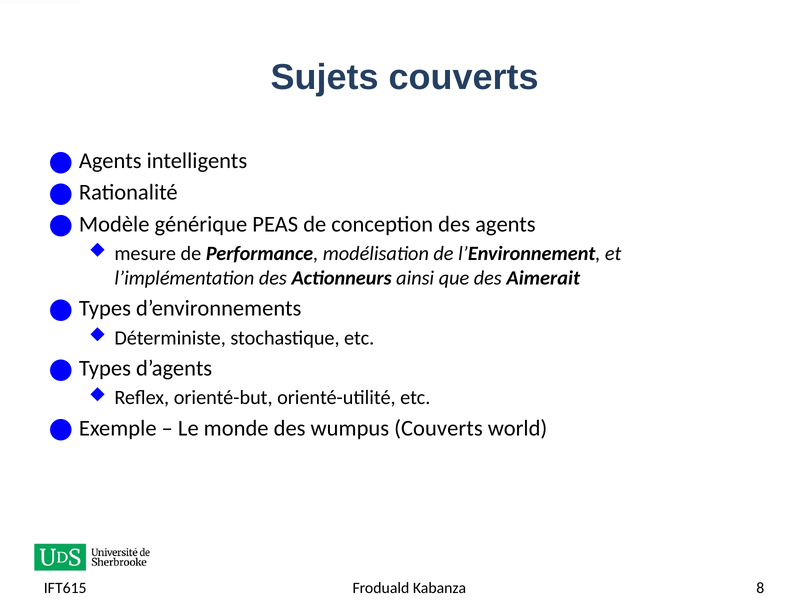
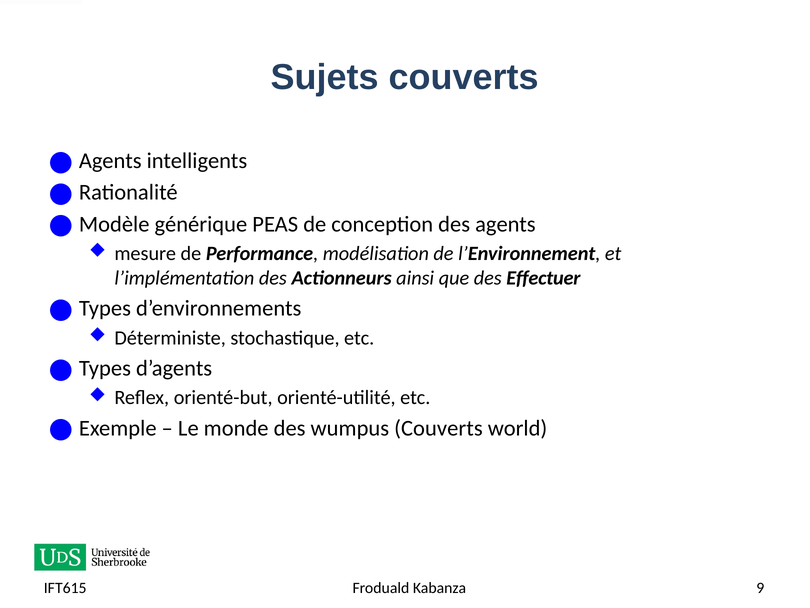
Aimerait: Aimerait -> Effectuer (543, 278)
8: 8 -> 9 (760, 588)
